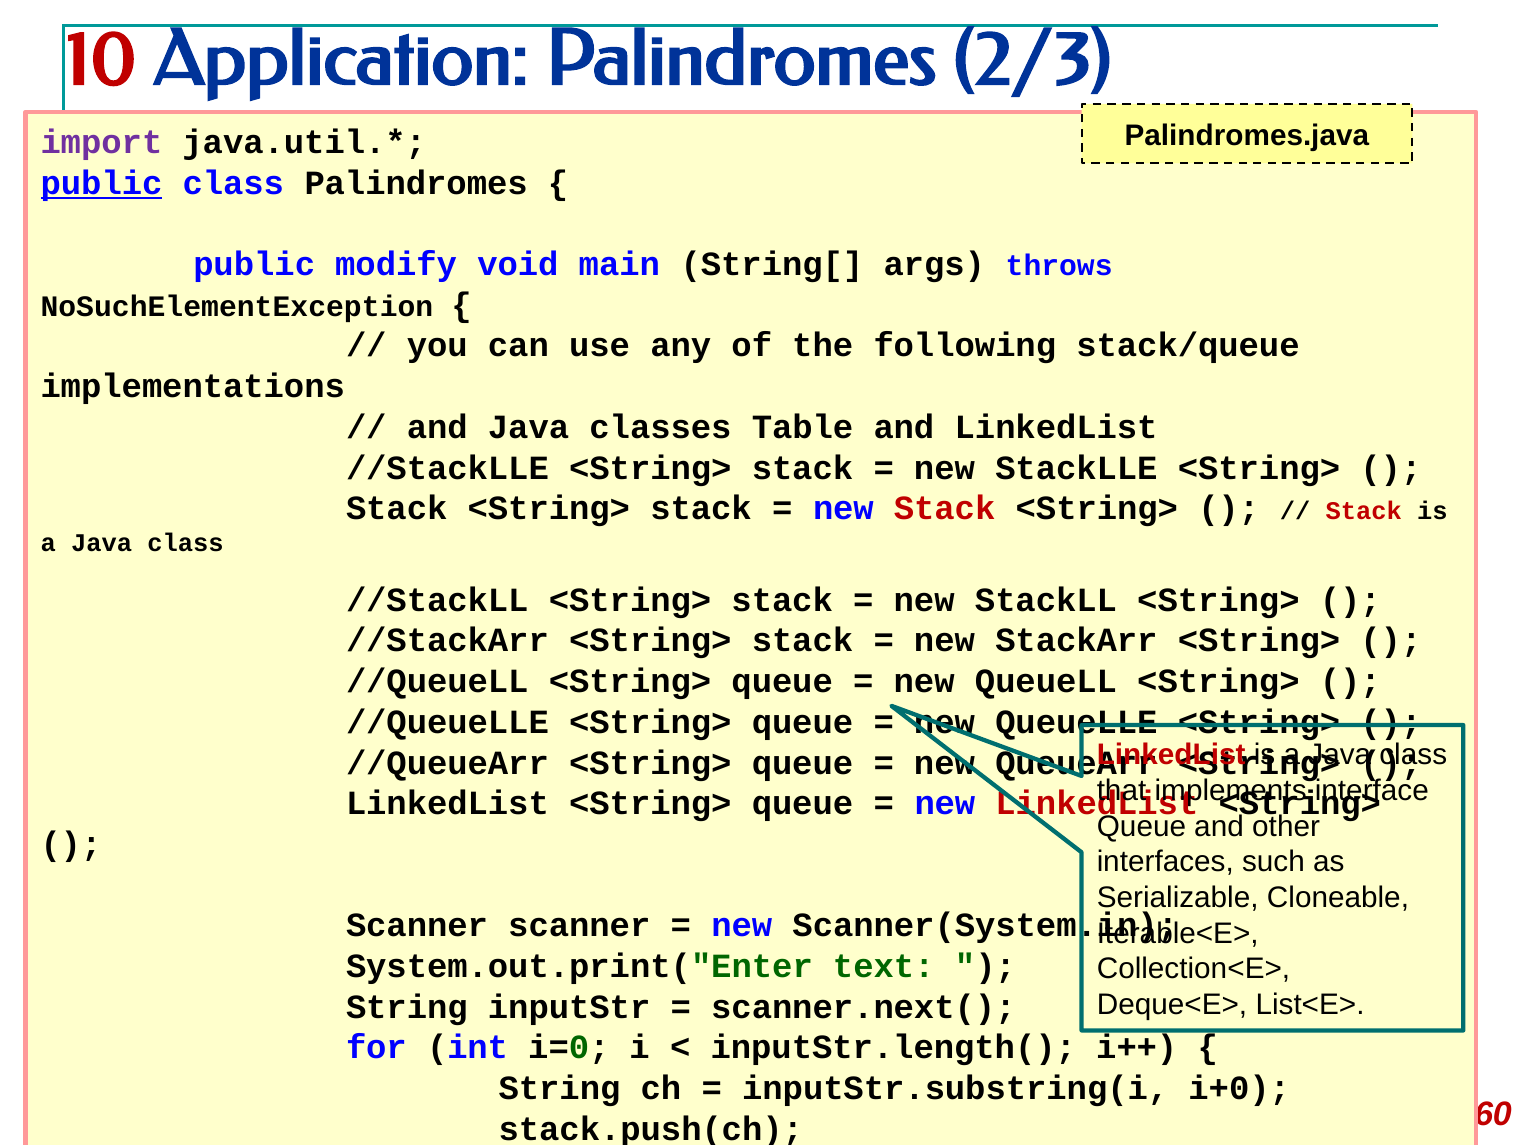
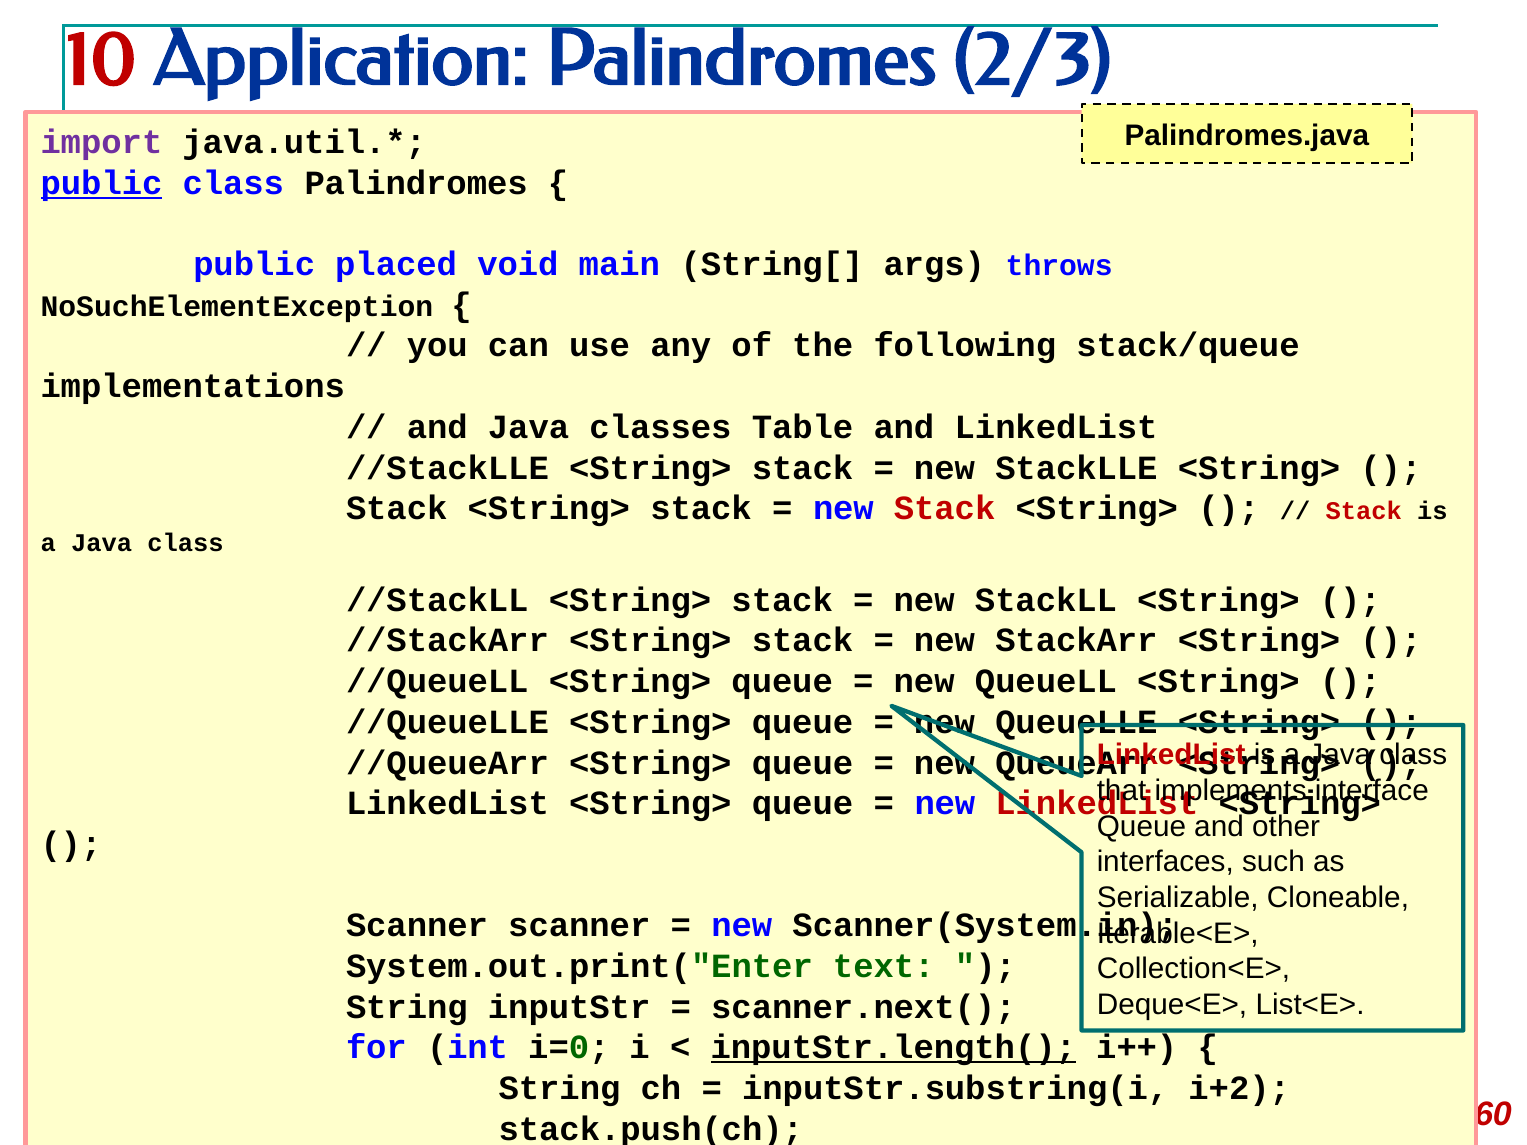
modify: modify -> placed (396, 264)
inputStr.length( underline: none -> present (893, 1048)
i+0: i+0 -> i+2 (1239, 1089)
